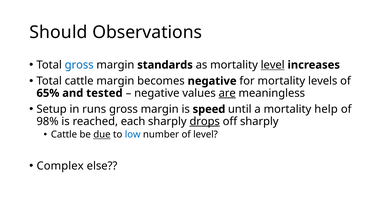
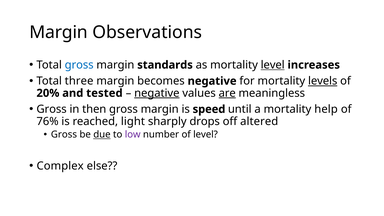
Should: Should -> Margin (59, 32)
Total cattle: cattle -> three (79, 81)
levels underline: none -> present (323, 81)
65%: 65% -> 20% (48, 93)
negative underline: none -> present (157, 93)
Setup: Setup -> Gross (52, 109)
runs: runs -> then (94, 109)
98%: 98% -> 76% (48, 121)
each: each -> light (133, 121)
drops underline: present -> none (205, 121)
off sharply: sharply -> altered (259, 121)
Cattle: Cattle -> Gross (64, 135)
low colour: blue -> purple (133, 135)
